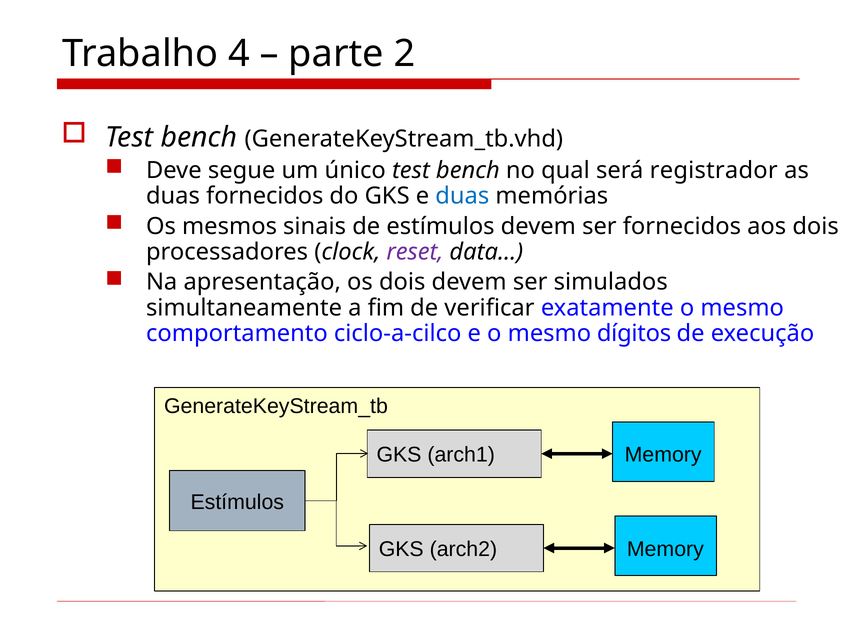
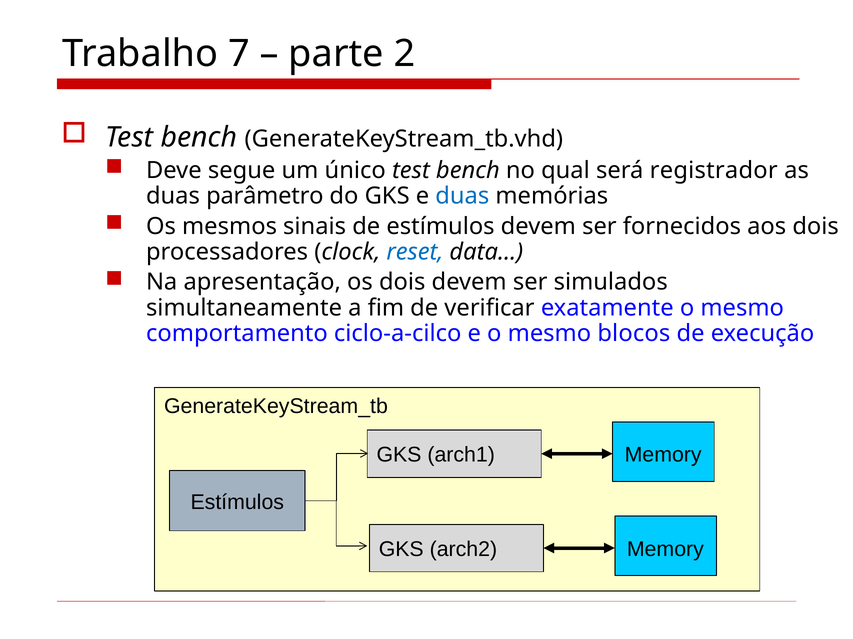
4: 4 -> 7 (239, 54)
duas fornecidos: fornecidos -> parâmetro (265, 196)
reset colour: purple -> blue (415, 252)
dígitos: dígitos -> blocos (634, 334)
